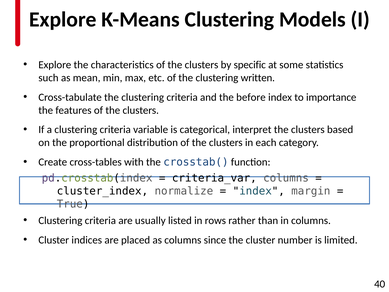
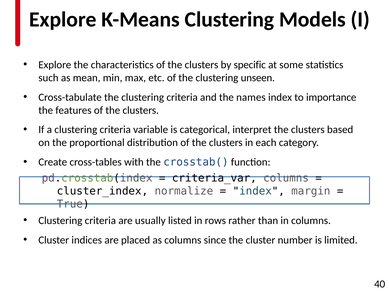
written: written -> unseen (258, 78)
before: before -> names (251, 97)
